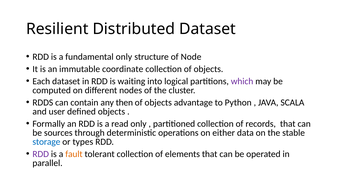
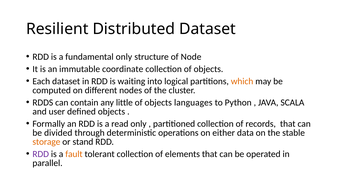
which colour: purple -> orange (242, 81)
then: then -> little (124, 102)
advantage: advantage -> languages (193, 102)
sources: sources -> divided (58, 132)
storage colour: blue -> orange (46, 141)
types: types -> stand (83, 141)
